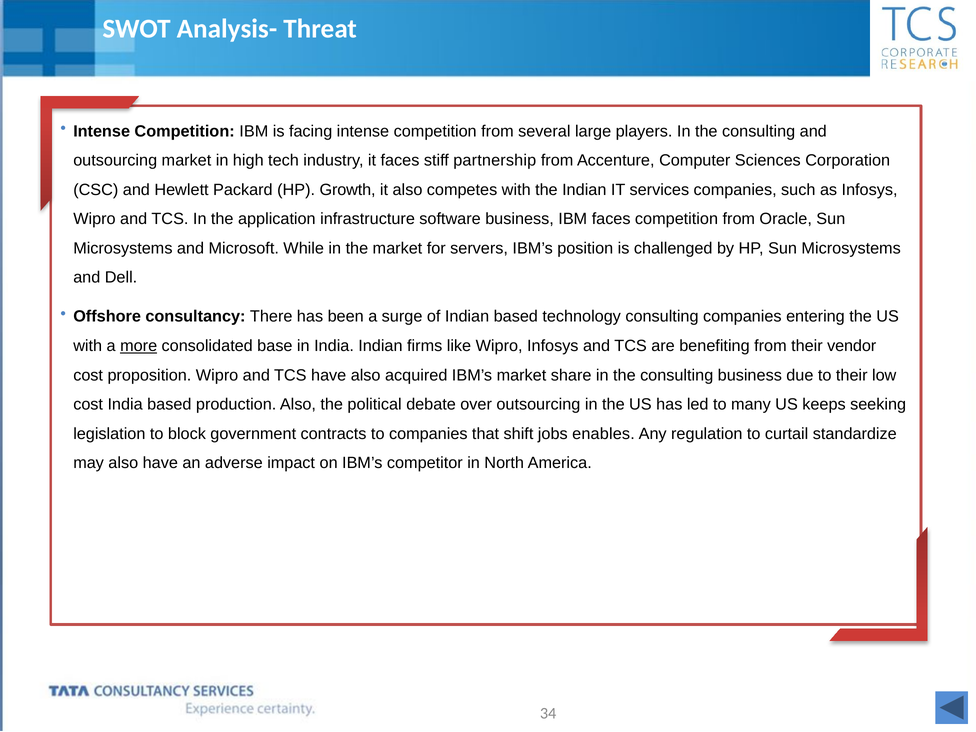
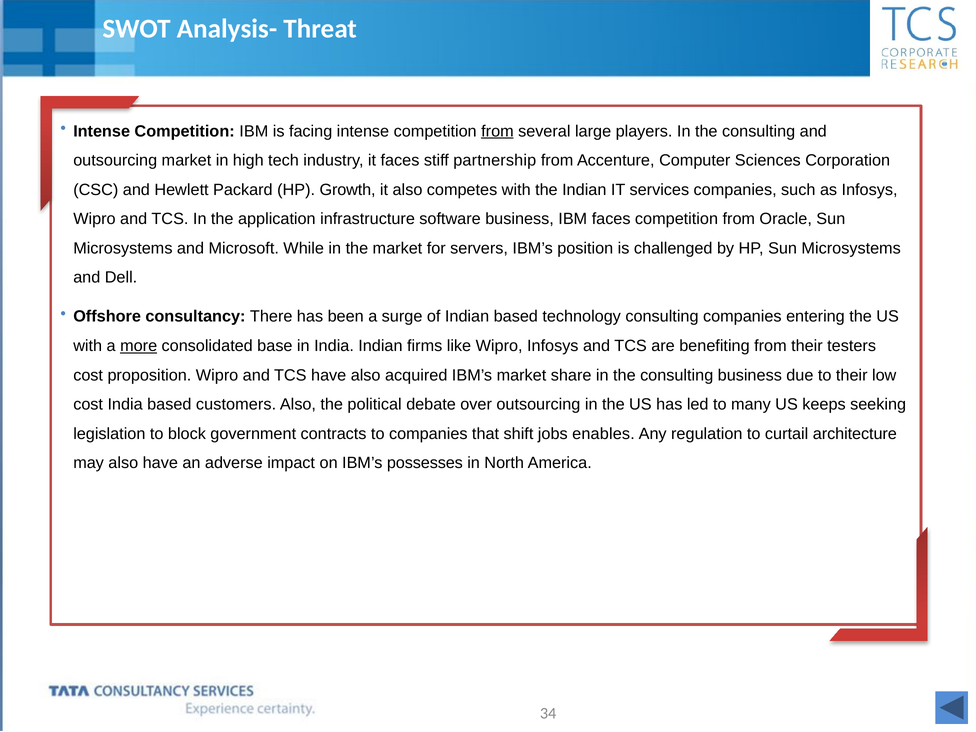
from underline: none -> present (497, 131)
vendor: vendor -> testers (852, 346)
production: production -> customers (236, 404)
standardize: standardize -> architecture (855, 434)
competitor: competitor -> possesses (425, 463)
